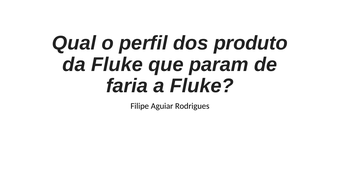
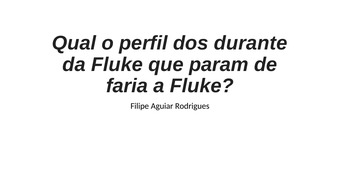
produto: produto -> durante (251, 43)
